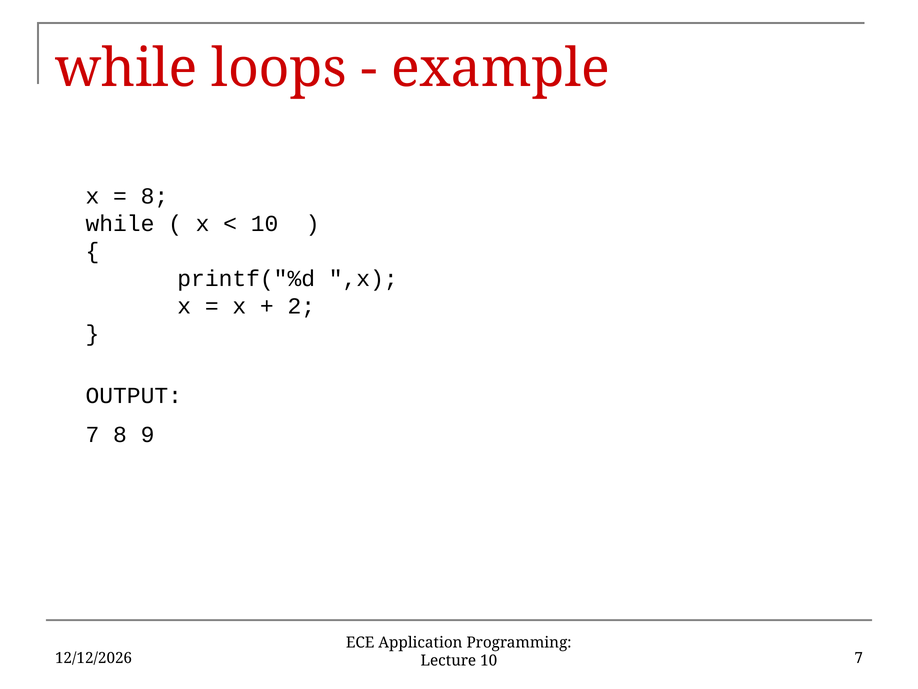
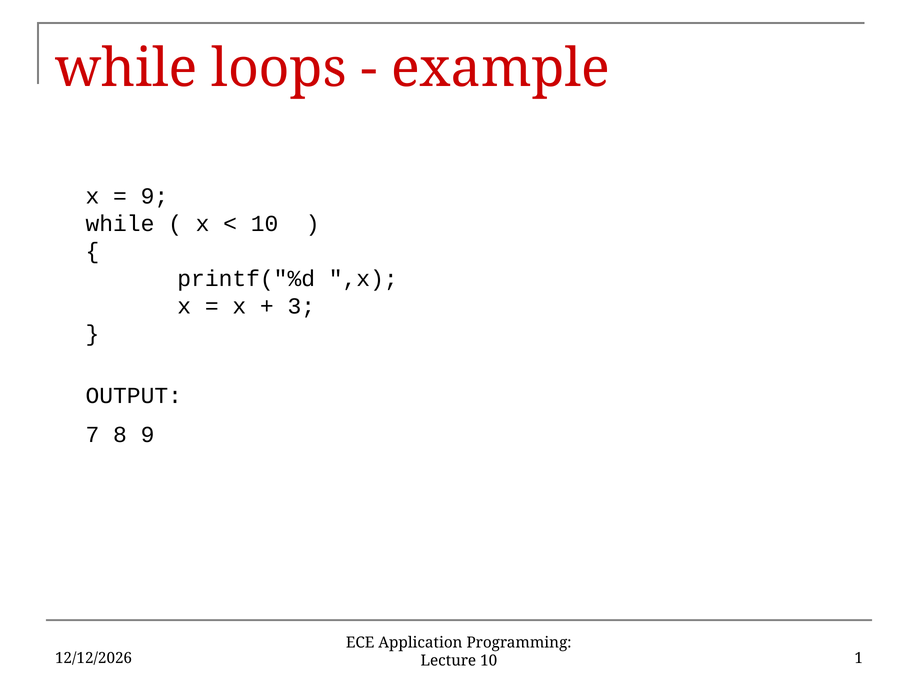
8: 8 -> 9 (154, 196)
2: 2 -> 3 (301, 306)
7: 7 -> 1 (859, 658)
